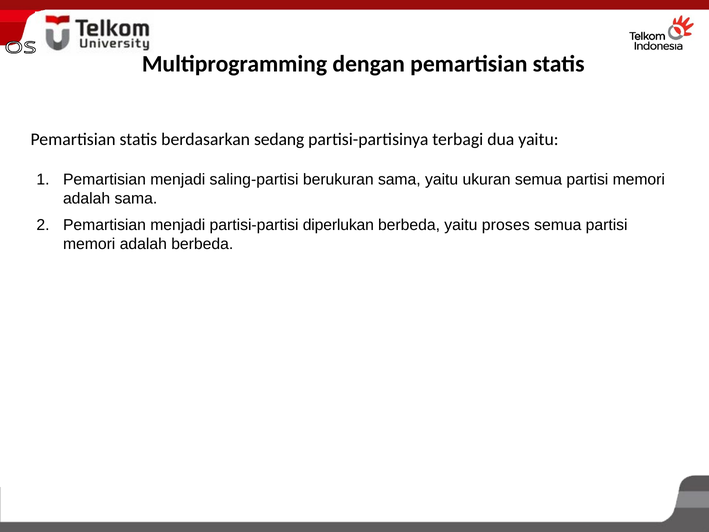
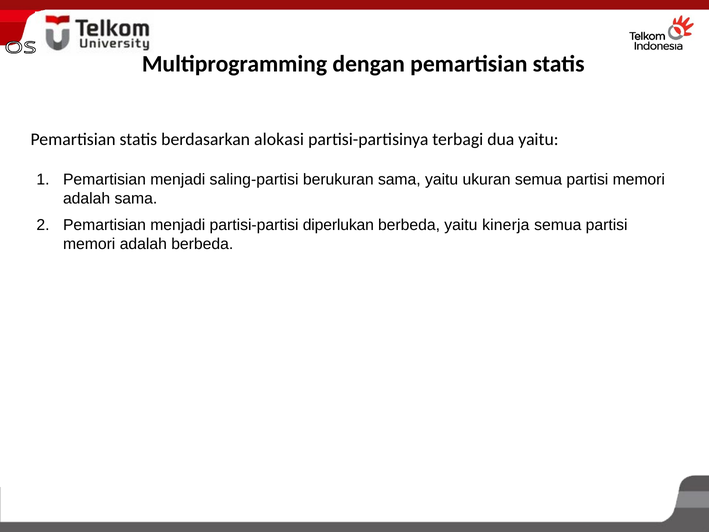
sedang: sedang -> alokasi (279, 139)
proses: proses -> kinerja (506, 225)
